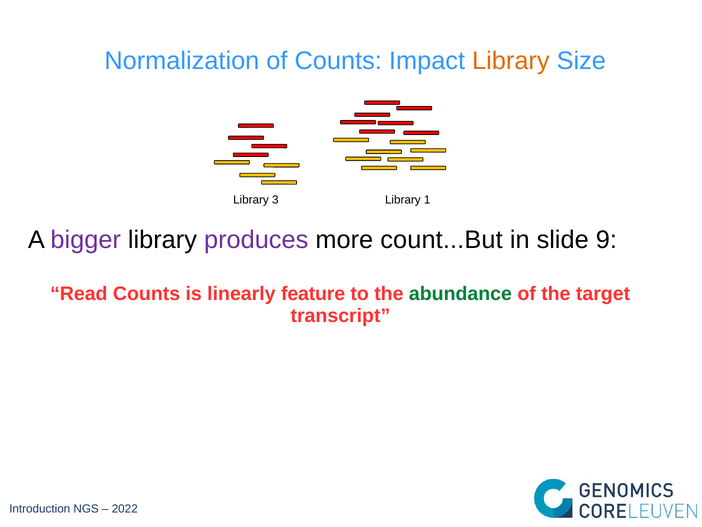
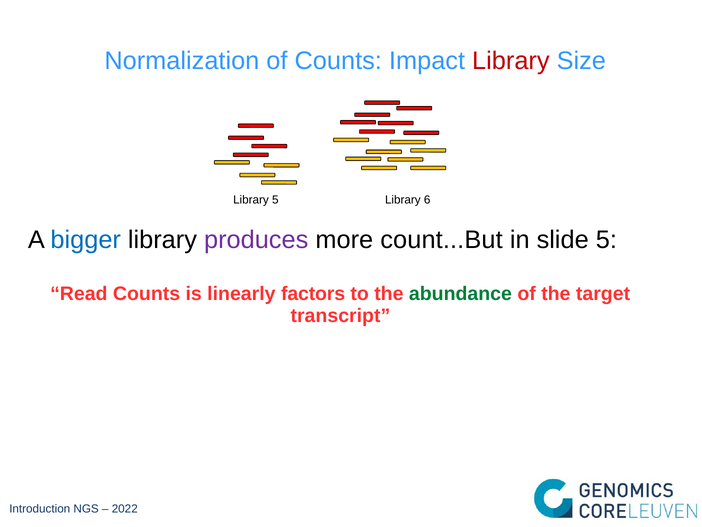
Library colour: orange -> red (511, 61)
Library 3: 3 -> 5 (275, 200)
1: 1 -> 6 (427, 200)
bigger colour: purple -> blue (86, 240)
slide 9: 9 -> 5 (606, 240)
feature: feature -> factors (313, 293)
